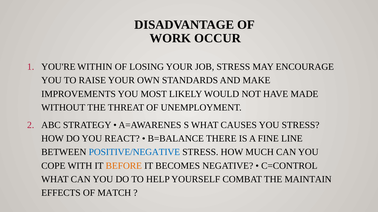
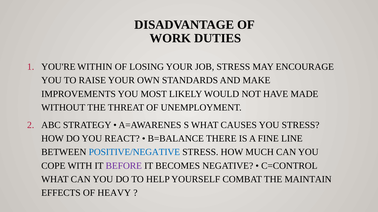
OCCUR: OCCUR -> DUTIES (218, 38)
BEFORE colour: orange -> purple (124, 166)
MATCH: MATCH -> HEAVY (114, 193)
